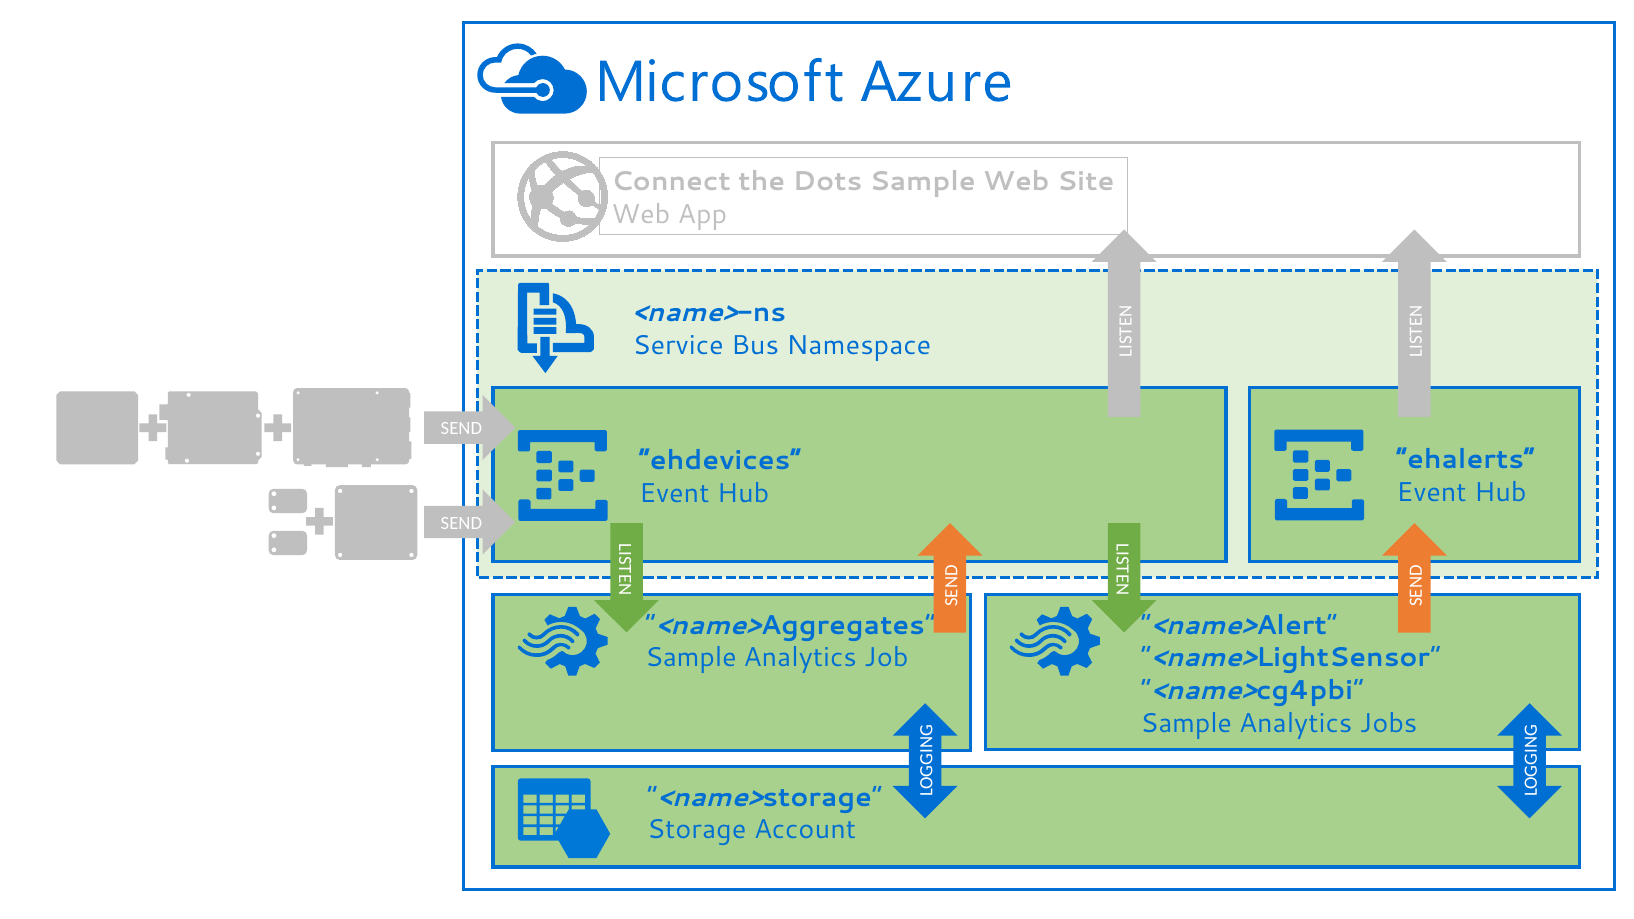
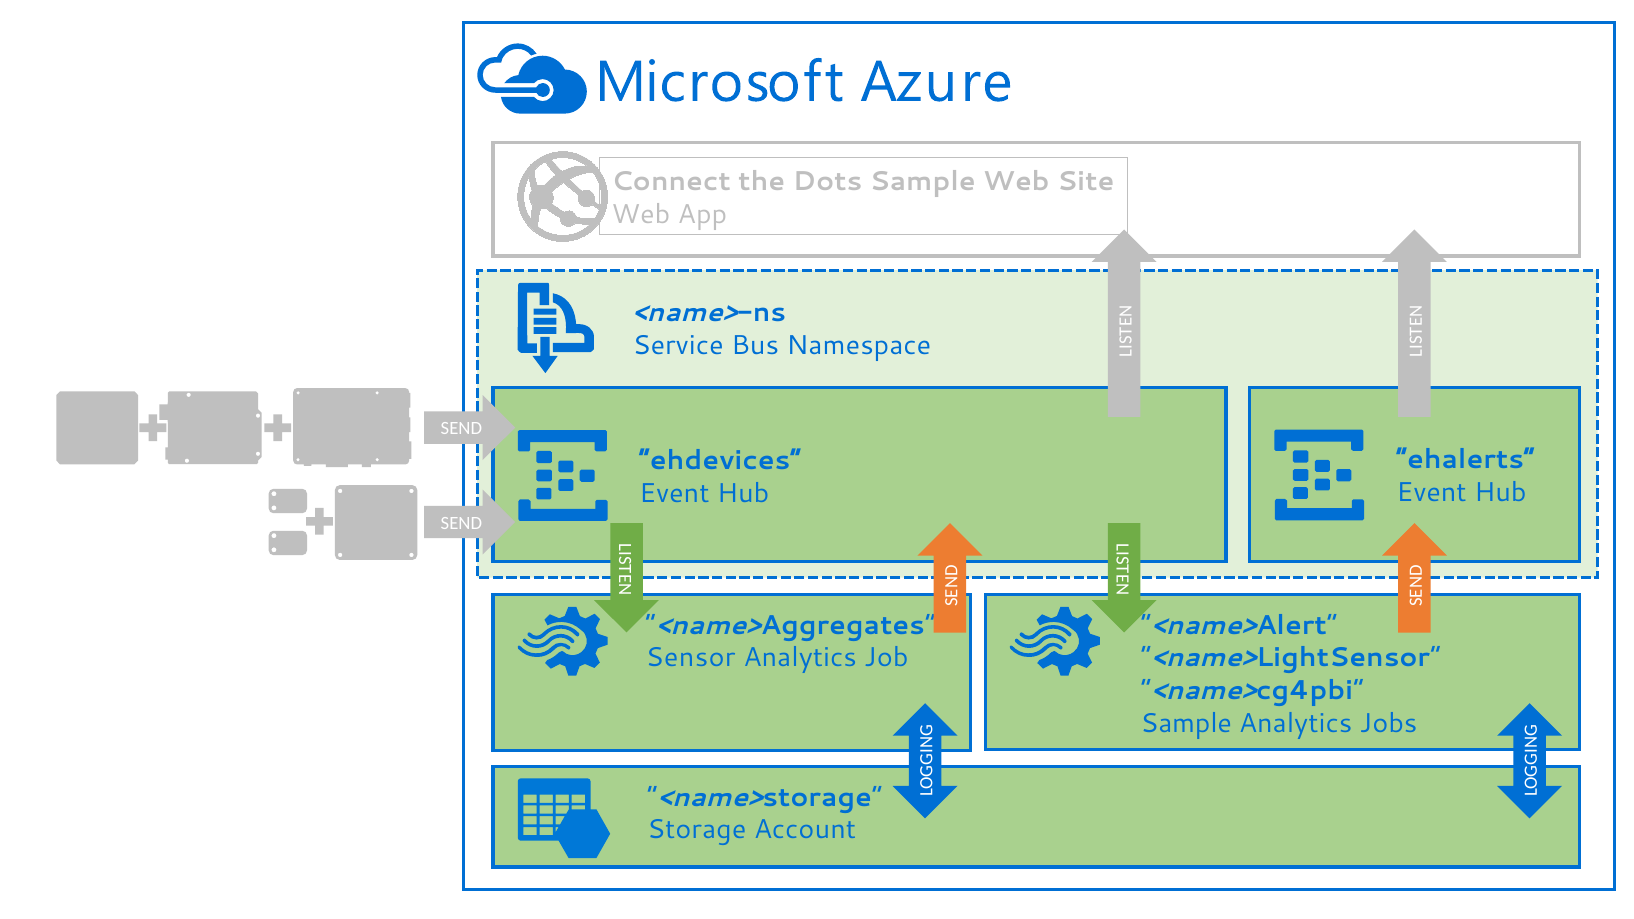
Sample: Sample -> Sensor (691, 658)
